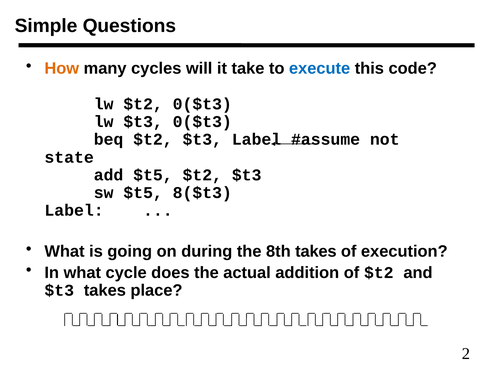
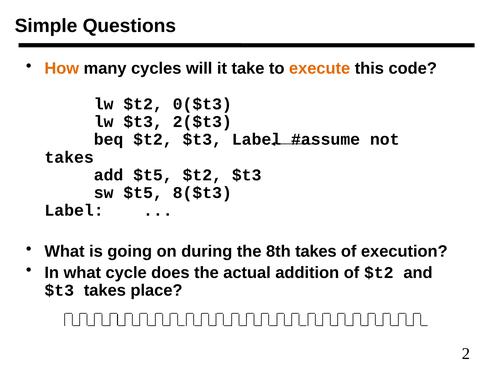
execute colour: blue -> orange (320, 68)
$t3 0($t3: 0($t3 -> 2($t3 (202, 122)
state: state -> takes (69, 157)
